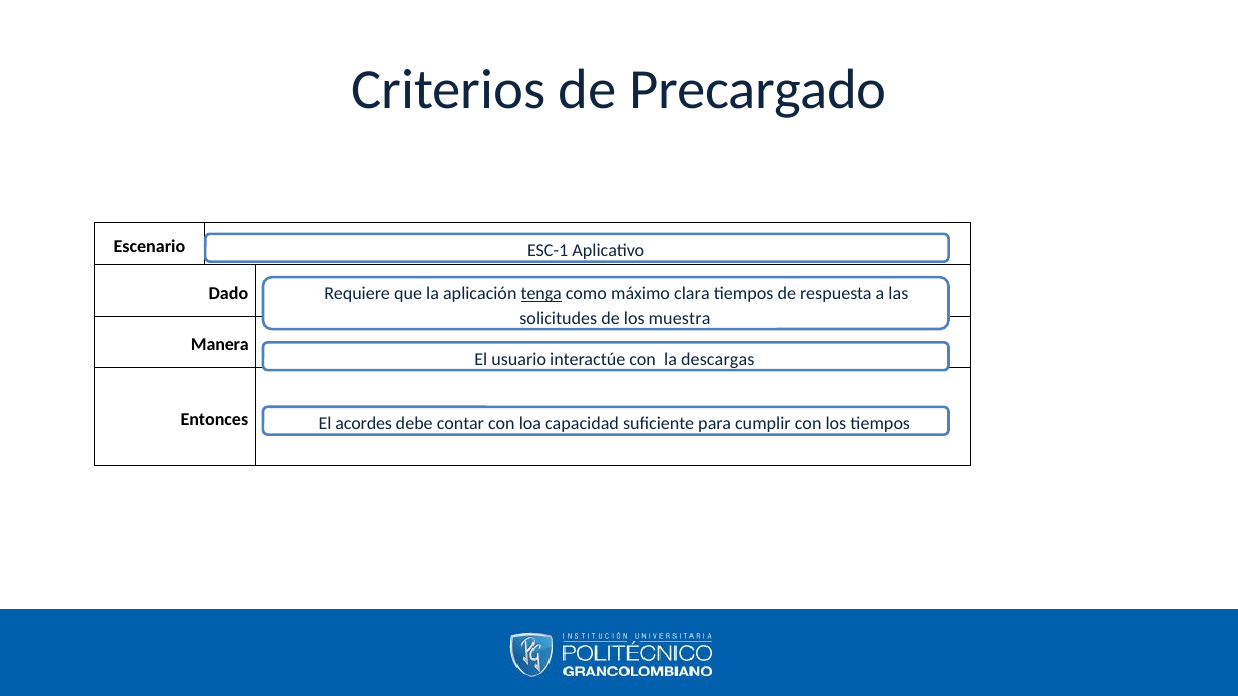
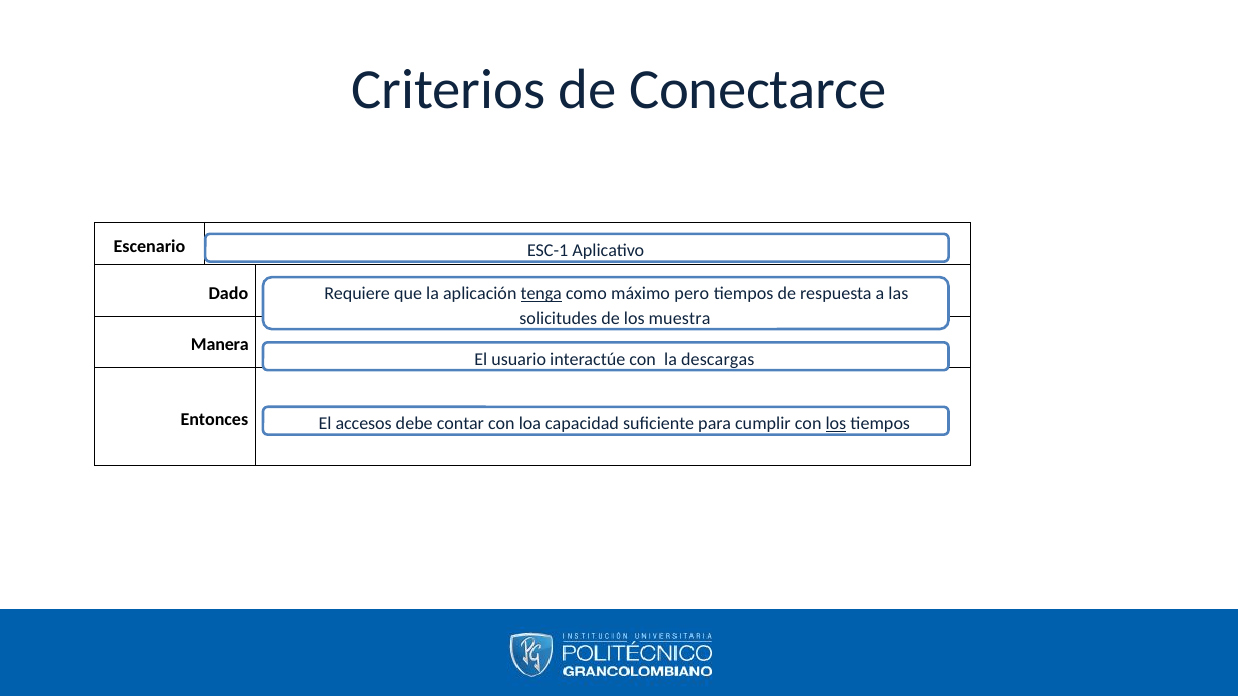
Precargado: Precargado -> Conectarce (758, 90)
clara: clara -> pero (692, 294)
acordes: acordes -> accesos (364, 424)
los underline: none -> present (836, 424)
